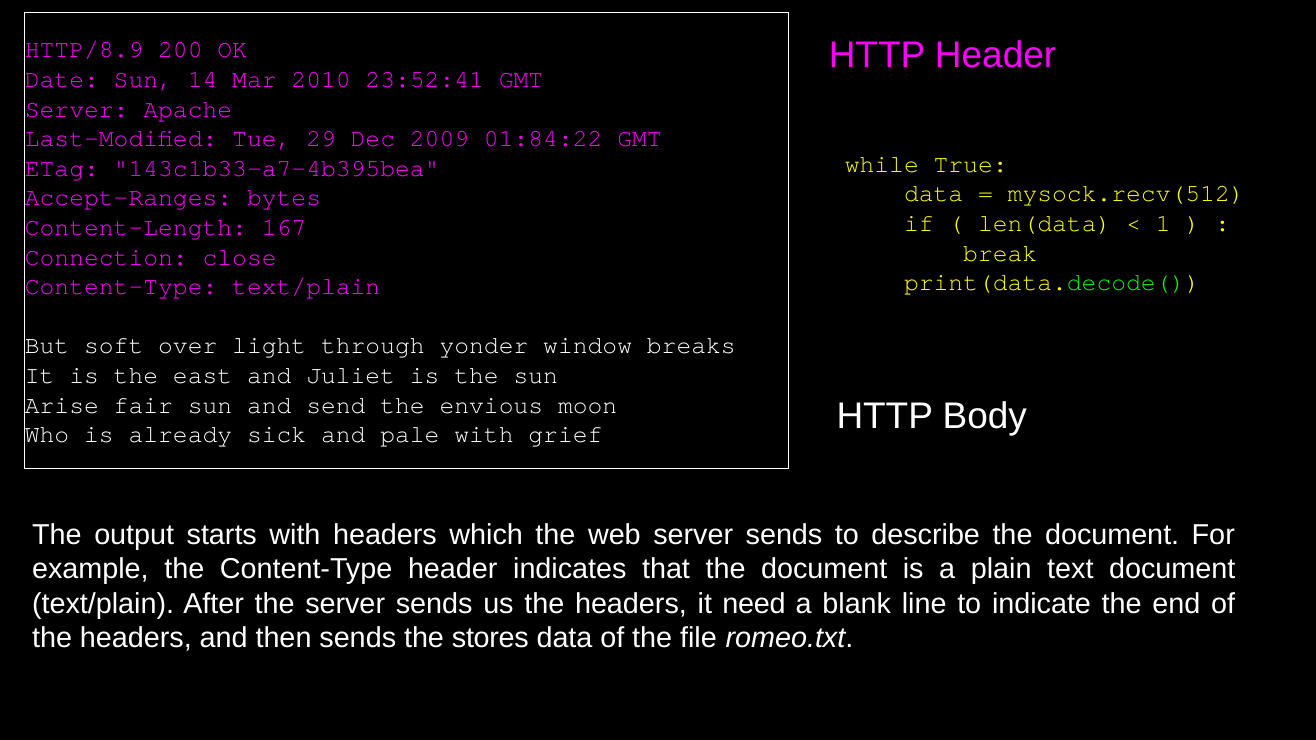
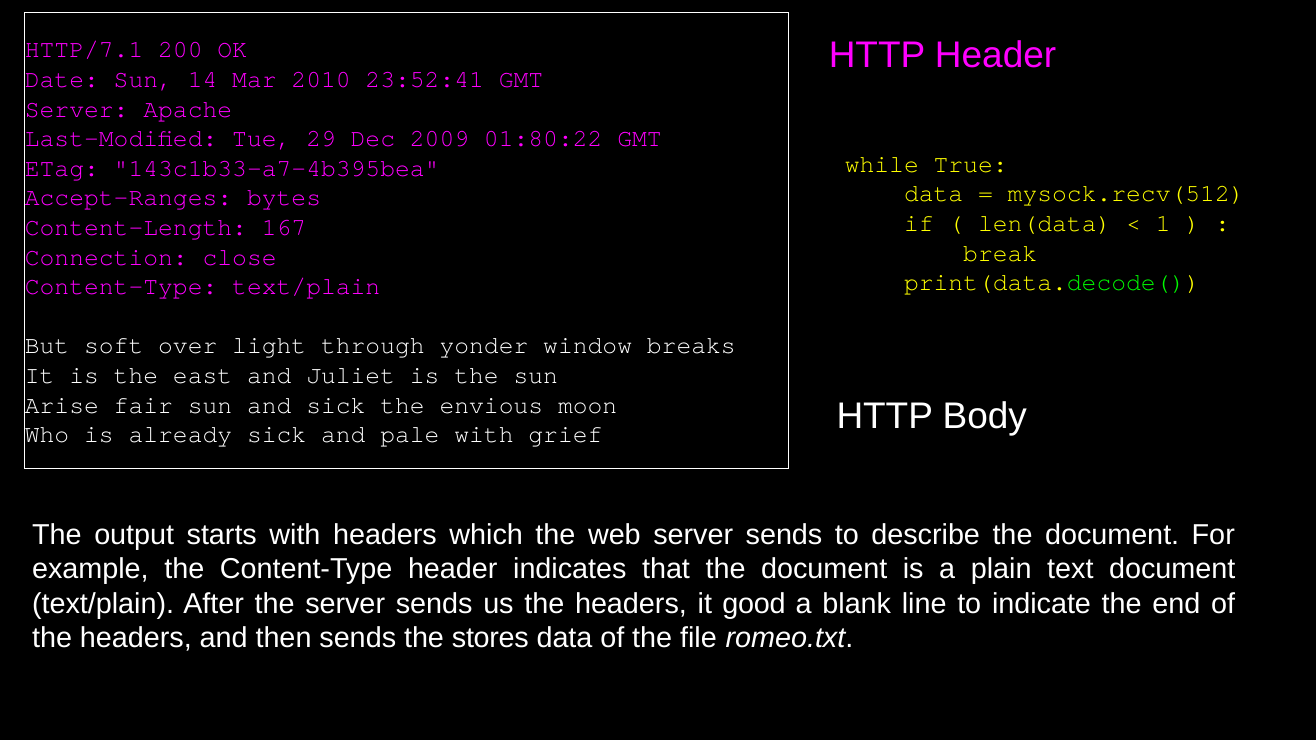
HTTP/8.9: HTTP/8.9 -> HTTP/7.1 (84, 50)
01:84:22: 01:84:22 -> 01:80:22 (543, 139)
and send: send -> sick (336, 405)
need: need -> good (754, 604)
